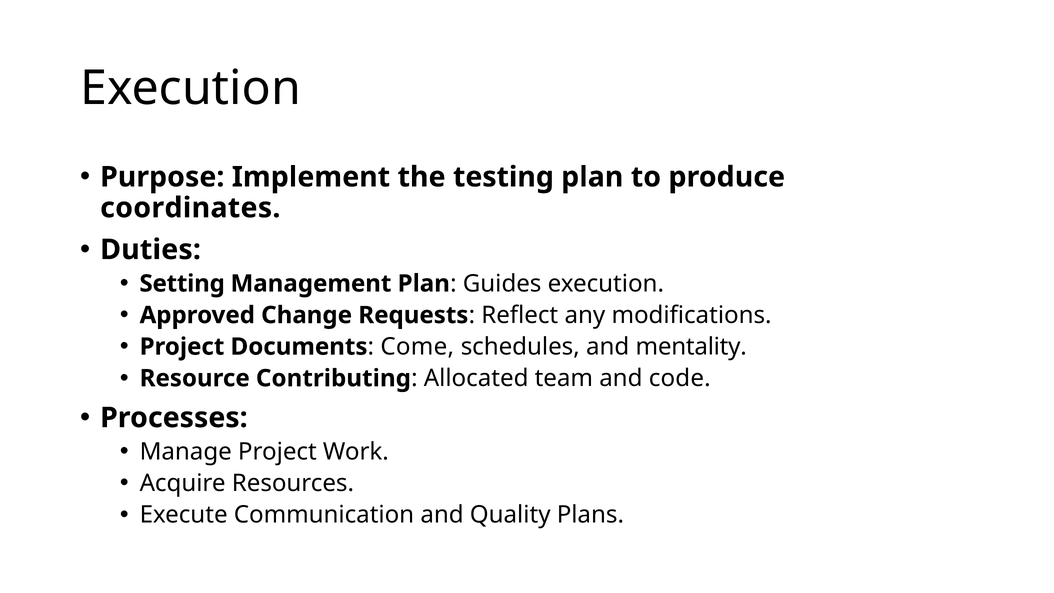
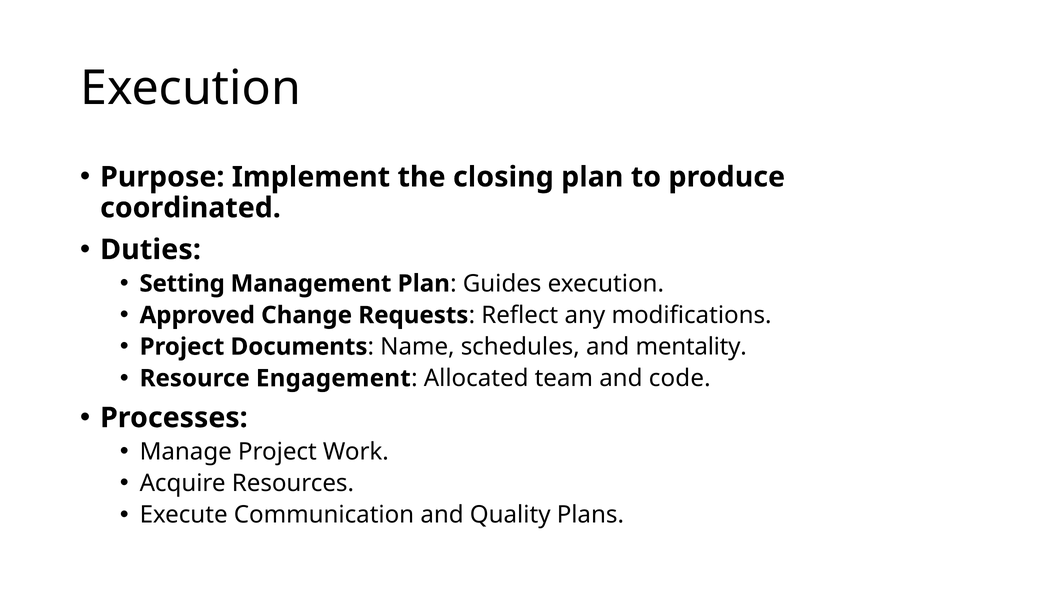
testing: testing -> closing (503, 177)
coordinates: coordinates -> coordinated (190, 208)
Come: Come -> Name (417, 347)
Contributing: Contributing -> Engagement (333, 378)
